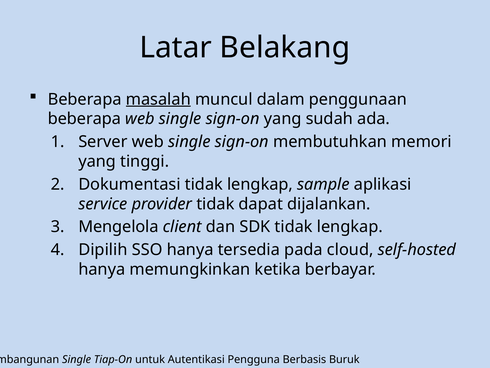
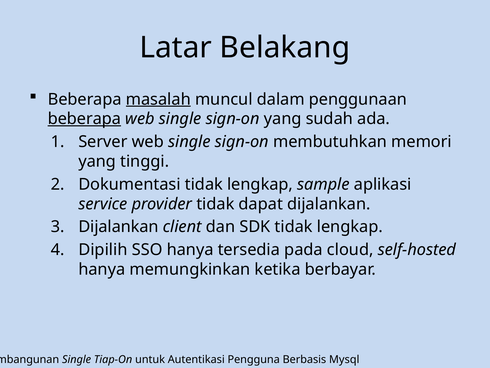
beberapa underline: none -> present (84, 119)
Mengelola: Mengelola -> Dijalankan (119, 227)
Buruk: Buruk -> Mysql (344, 359)
